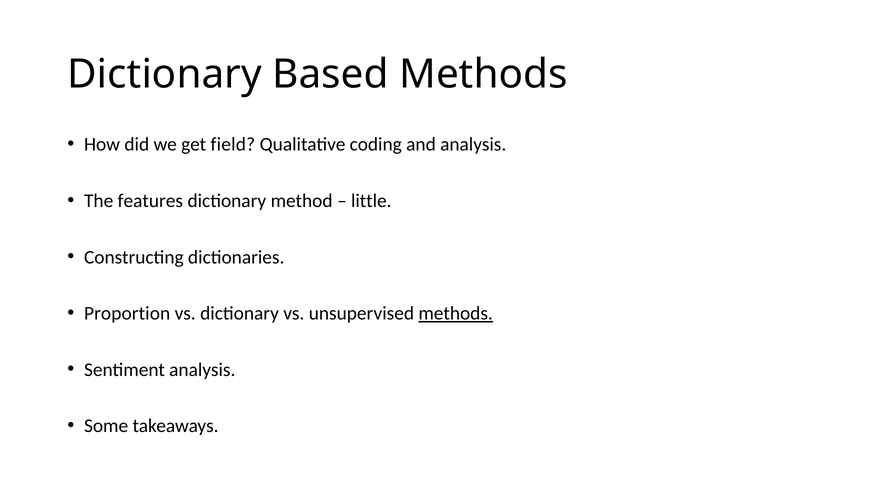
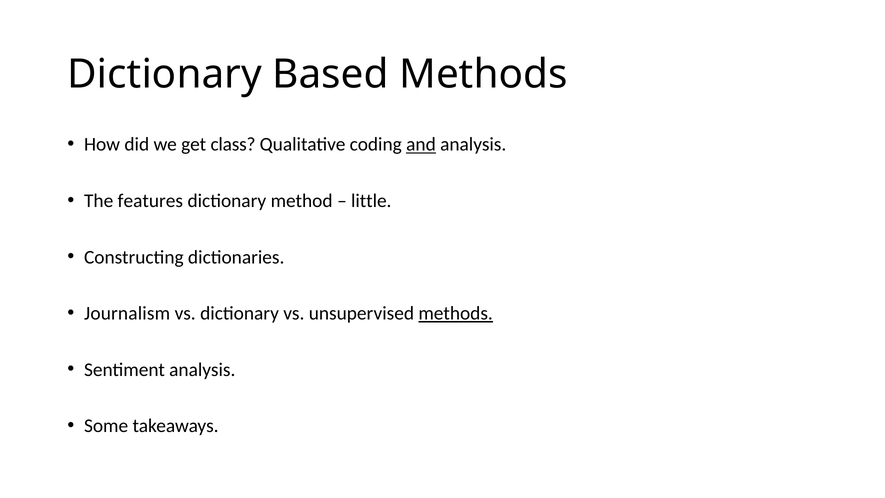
field: field -> class (233, 144)
and underline: none -> present (421, 144)
Proportion: Proportion -> Journalism (127, 313)
